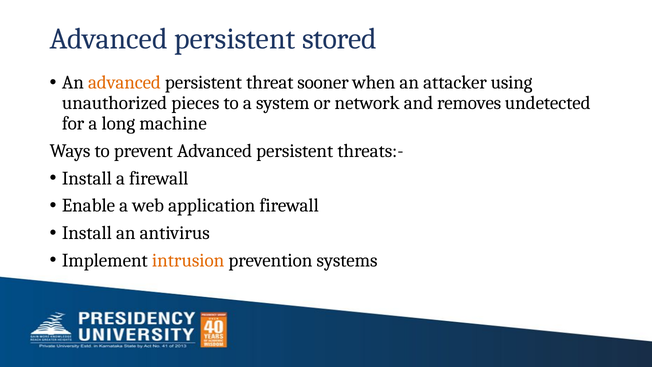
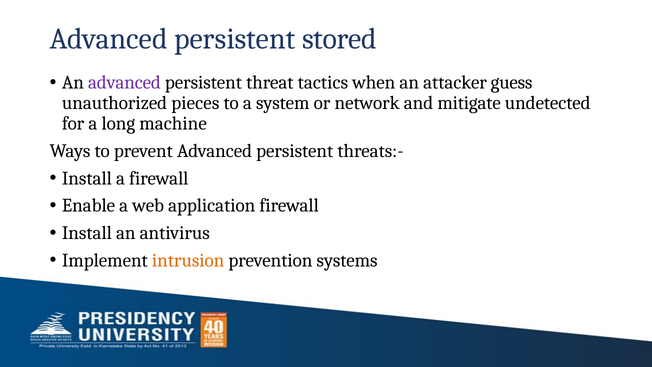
advanced colour: orange -> purple (124, 82)
sooner: sooner -> tactics (323, 82)
using: using -> guess (512, 82)
removes: removes -> mitigate (469, 103)
